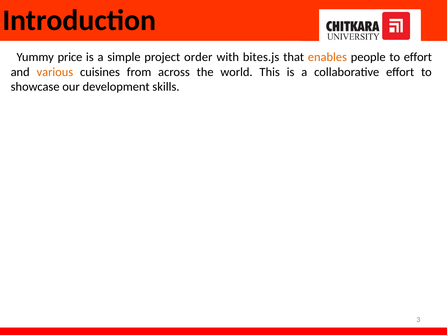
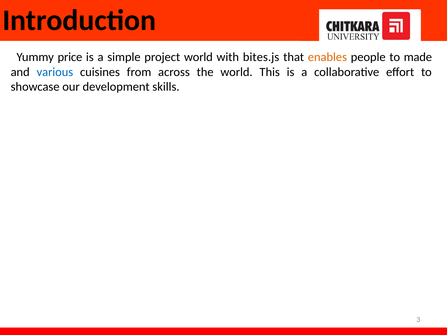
project order: order -> world (198, 57)
to effort: effort -> made (418, 57)
various colour: orange -> blue (55, 72)
